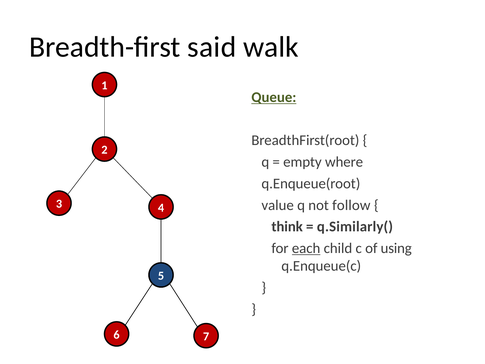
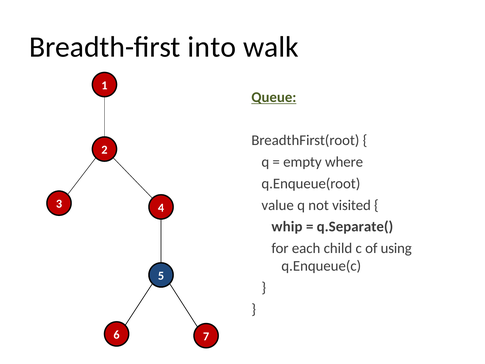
said: said -> into (212, 47)
follow: follow -> visited (351, 205)
think: think -> whip (287, 227)
q.Similarly(: q.Similarly( -> q.Separate( (355, 227)
each underline: present -> none (306, 248)
